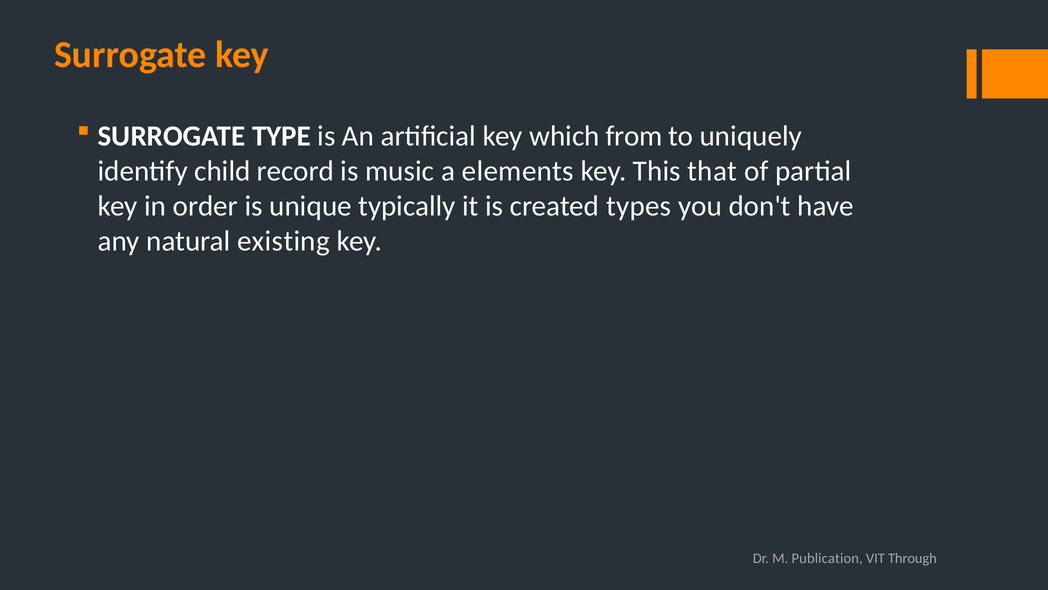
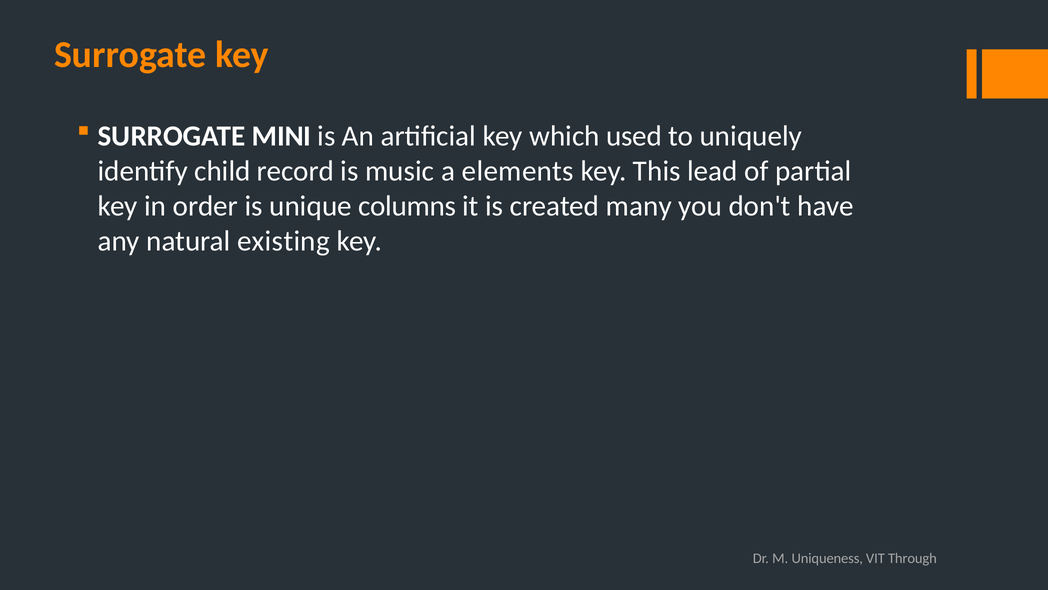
TYPE: TYPE -> MINI (282, 136)
from: from -> used (634, 136)
that: that -> lead (712, 171)
typically: typically -> columns (407, 206)
types: types -> many (639, 206)
Publication: Publication -> Uniqueness (827, 558)
